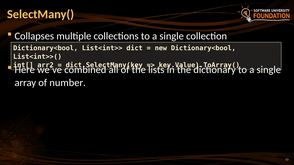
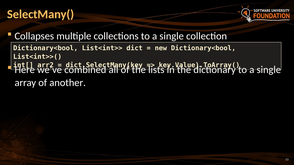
number: number -> another (68, 83)
